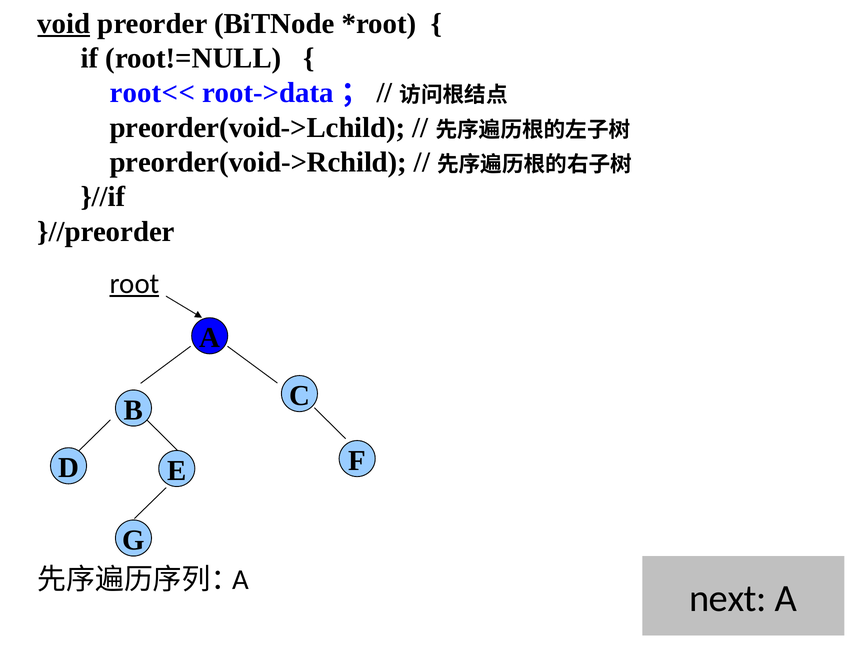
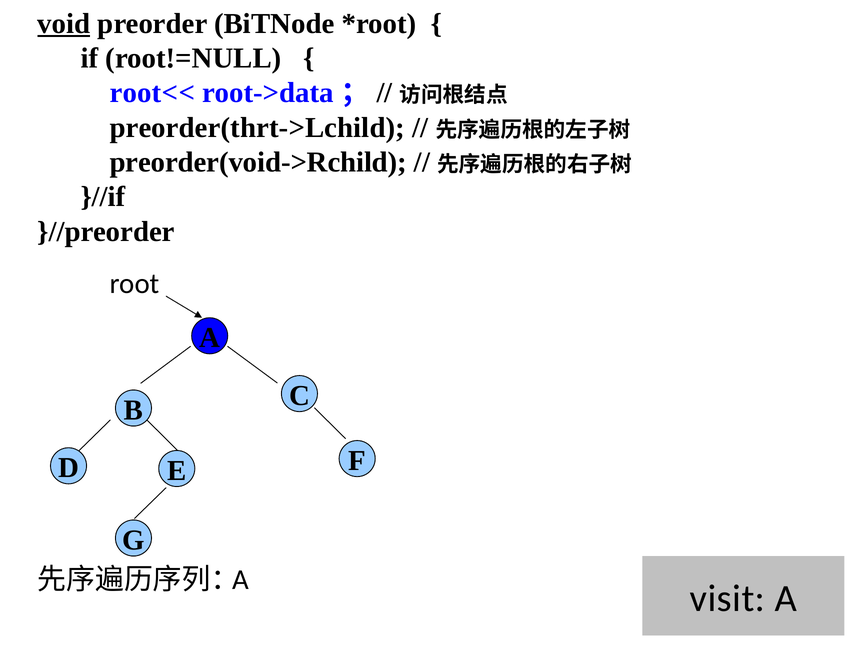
preorder(void->Lchild: preorder(void->Lchild -> preorder(thrt->Lchild (257, 127)
root underline: present -> none (134, 283)
next: next -> visit (727, 598)
